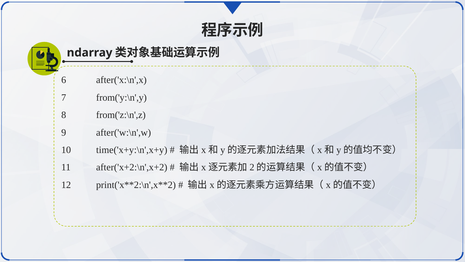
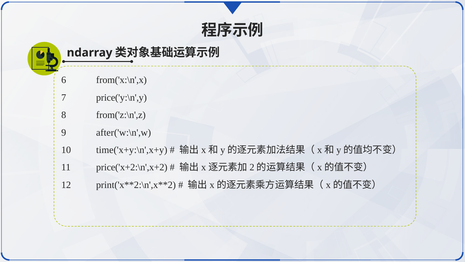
after('x:\n',x: after('x:\n',x -> from('x:\n',x (121, 80)
from('y:\n',y: from('y:\n',y -> price('y:\n',y (121, 97)
after('x+2:\n',x+2: after('x+2:\n',x+2 -> price('x+2:\n',x+2 (132, 167)
